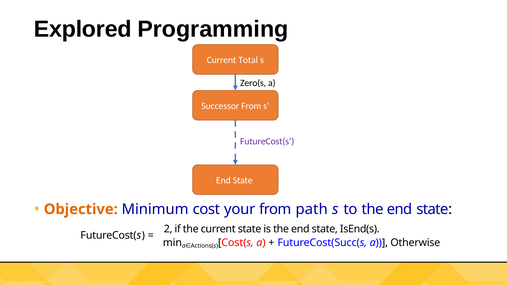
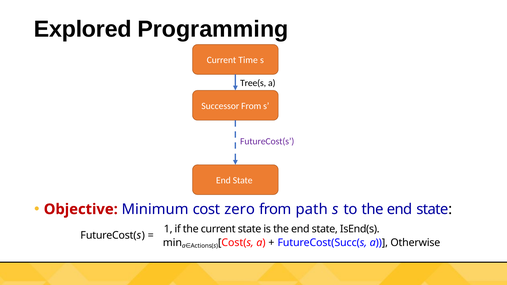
Total: Total -> Time (248, 60)
Zero(s: Zero(s -> Tree(s (253, 83)
Objective colour: orange -> red (81, 209)
your: your -> zero (240, 209)
2: 2 -> 1 (168, 229)
